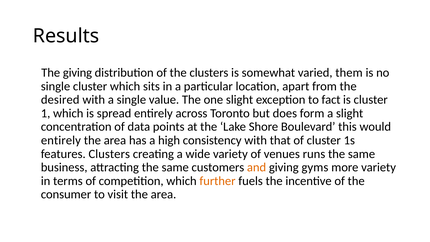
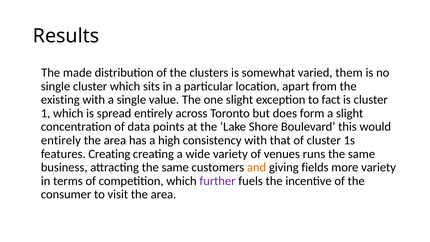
The giving: giving -> made (77, 73)
desired: desired -> existing (60, 100)
features Clusters: Clusters -> Creating (109, 154)
gyms: gyms -> fields (315, 167)
further colour: orange -> purple (218, 181)
